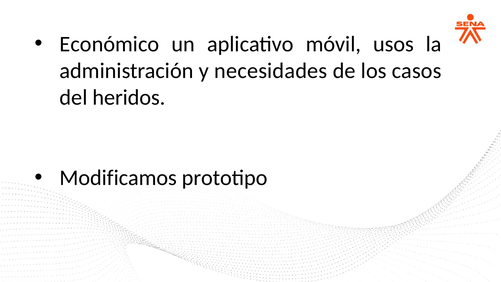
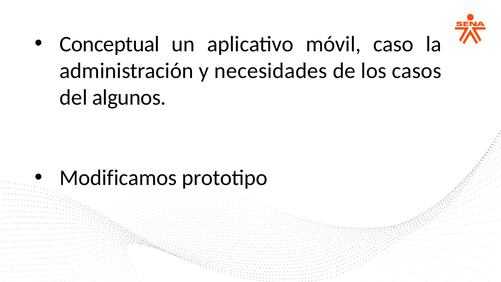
Económico: Económico -> Conceptual (110, 44)
usos: usos -> caso (393, 44)
heridos: heridos -> algunos (129, 98)
